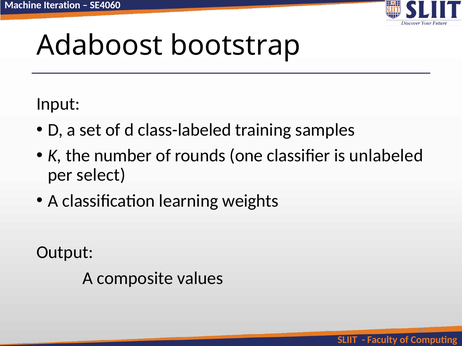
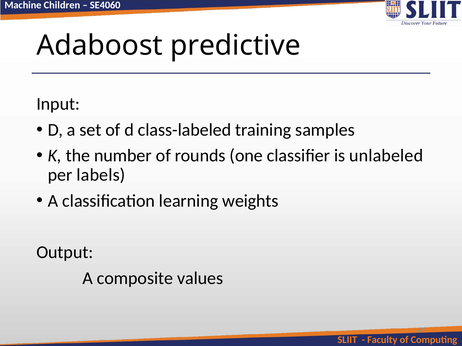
Iteration: Iteration -> Children (62, 5)
bootstrap: bootstrap -> predictive (235, 46)
select: select -> labels (101, 175)
